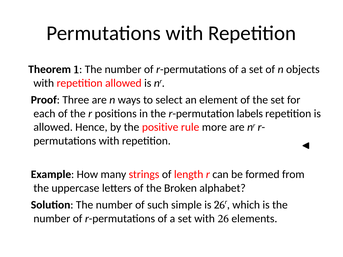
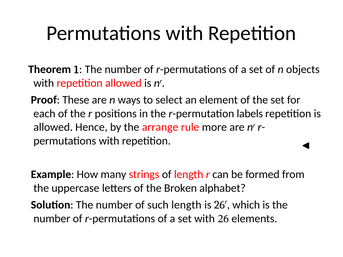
Three: Three -> These (76, 100)
positive: positive -> arrange (160, 127)
such simple: simple -> length (186, 205)
